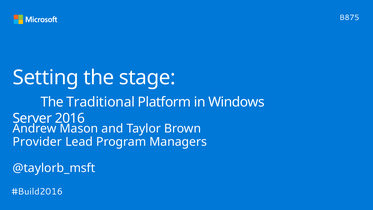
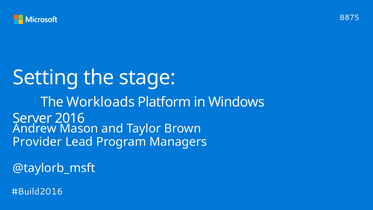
Traditional: Traditional -> Workloads (101, 102)
